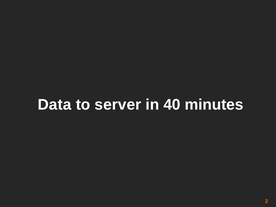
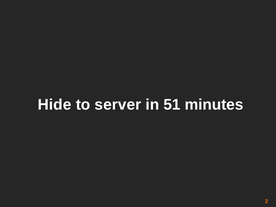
Data: Data -> Hide (55, 105)
40: 40 -> 51 (172, 105)
